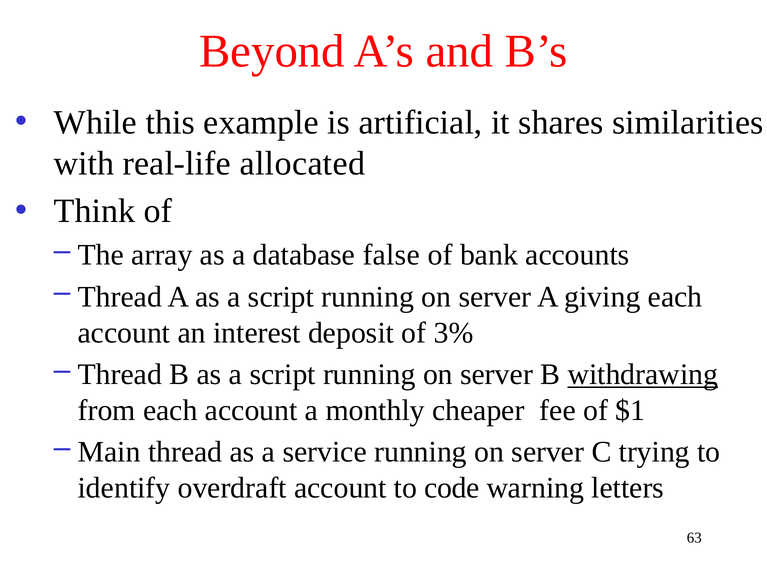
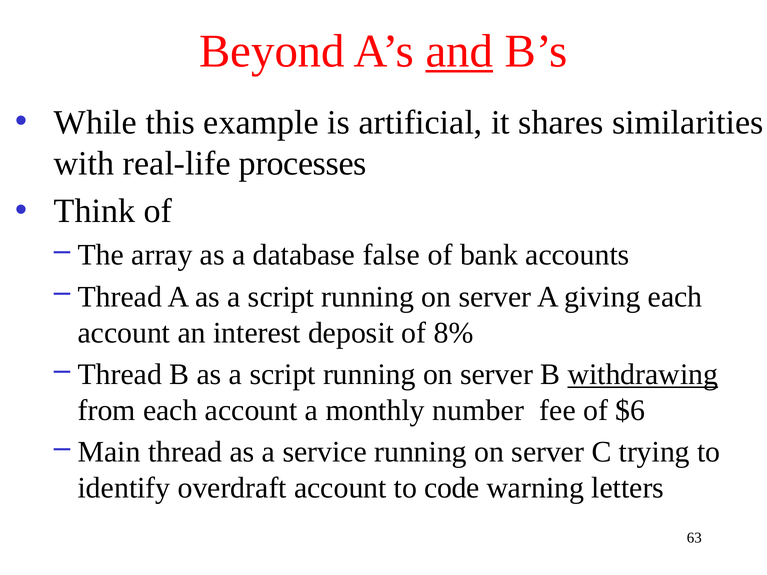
and underline: none -> present (459, 51)
allocated: allocated -> processes (303, 163)
3%: 3% -> 8% (454, 333)
cheaper: cheaper -> number (478, 410)
$1: $1 -> $6 (630, 410)
